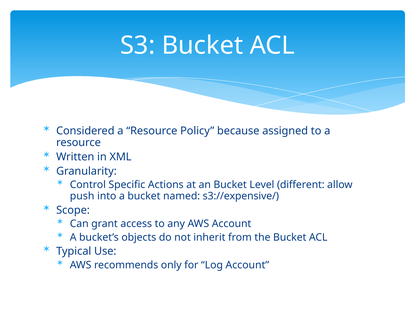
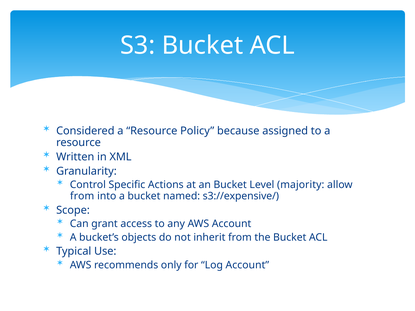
different: different -> majority (301, 185)
push: push -> from (82, 196)
